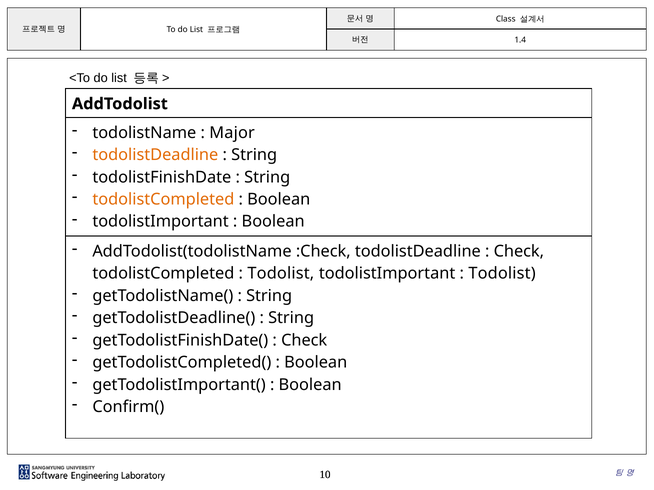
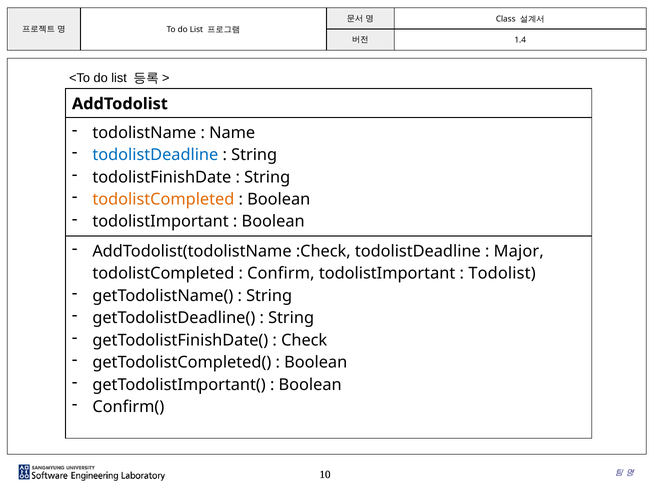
Major: Major -> Name (232, 133)
todolistDeadline colour: orange -> blue (155, 155)
Check: Check -> Major (519, 252)
Todolist: Todolist -> Confirm (281, 274)
